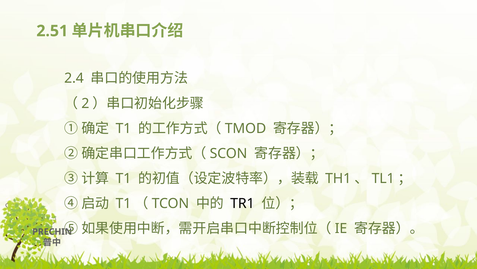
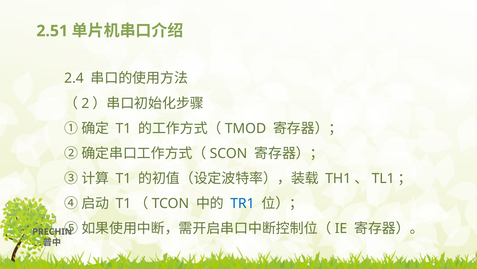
TR1 colour: black -> blue (242, 203)
